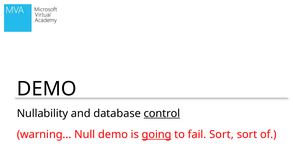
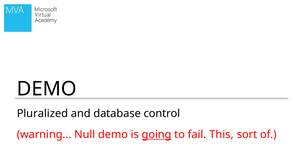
Nullability: Nullability -> Pluralized (42, 113)
control underline: present -> none (162, 113)
fail Sort: Sort -> This (222, 134)
